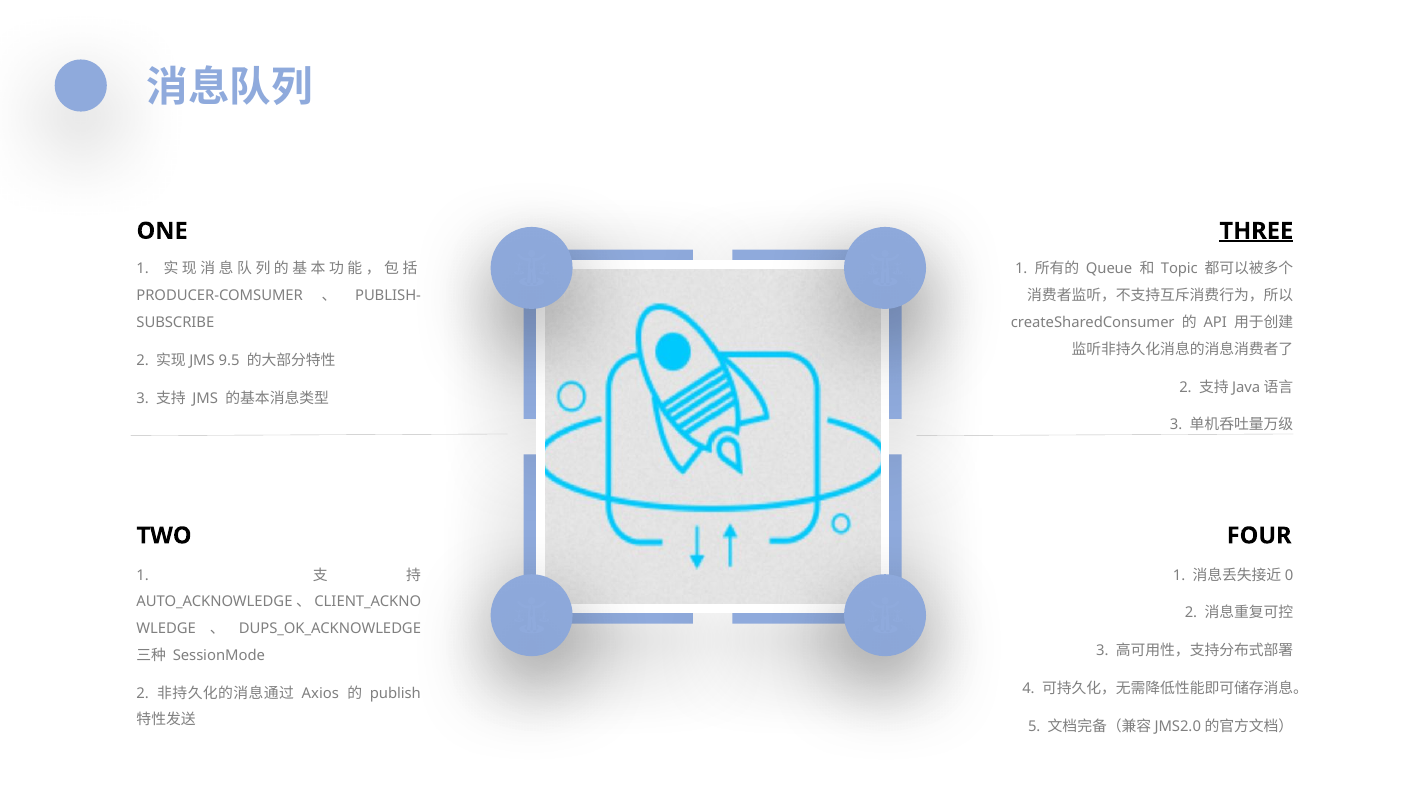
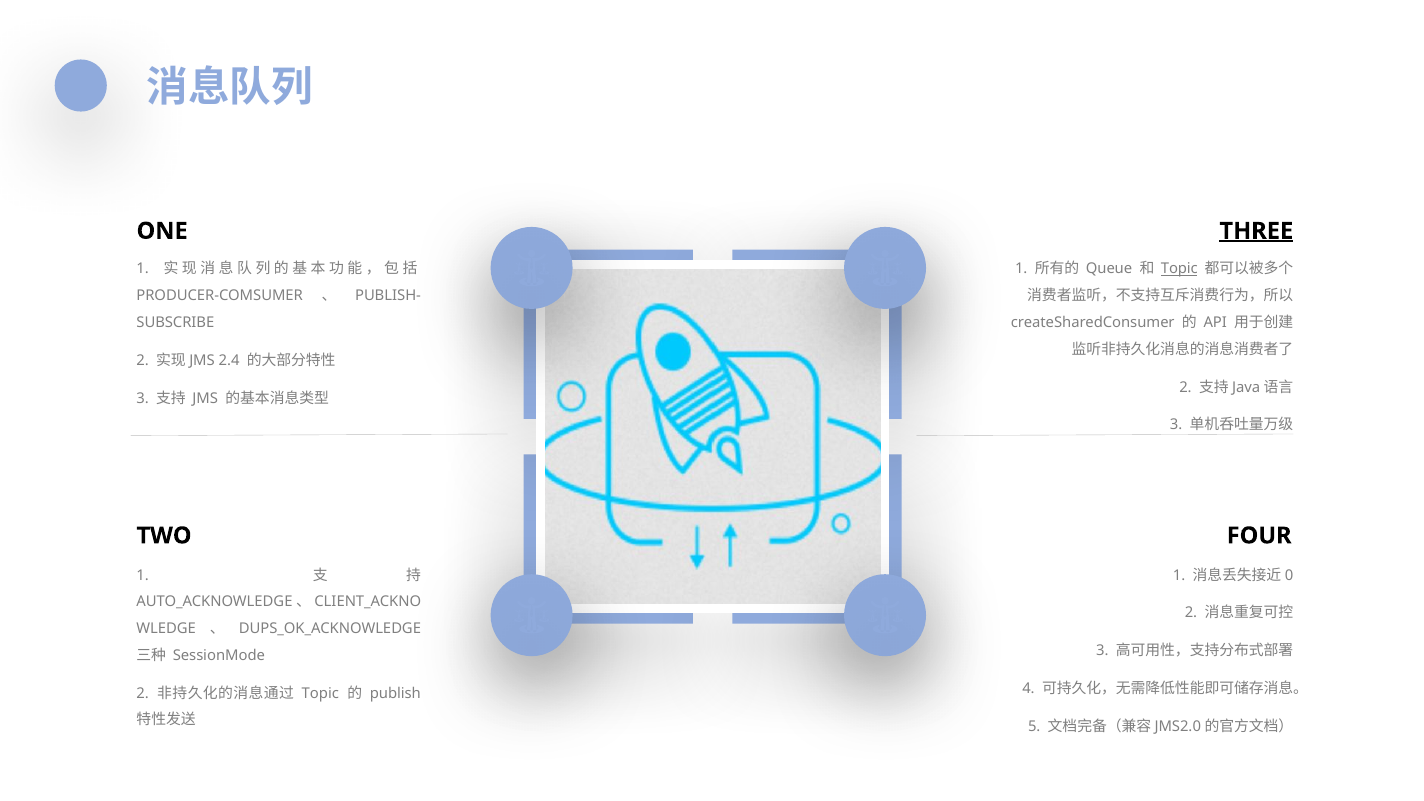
Topic underline: none -> present (1179, 269)
9.5: 9.5 -> 2.4 (229, 360)
Axios: Axios -> Topic (320, 693)
